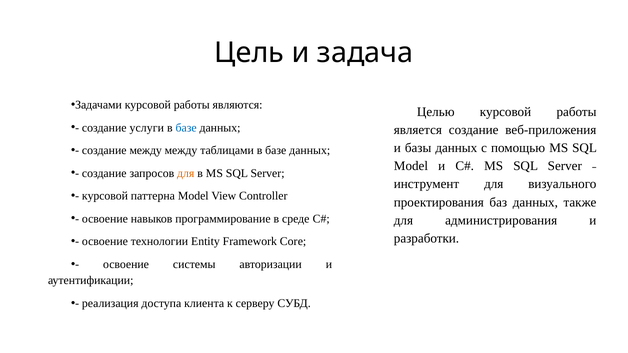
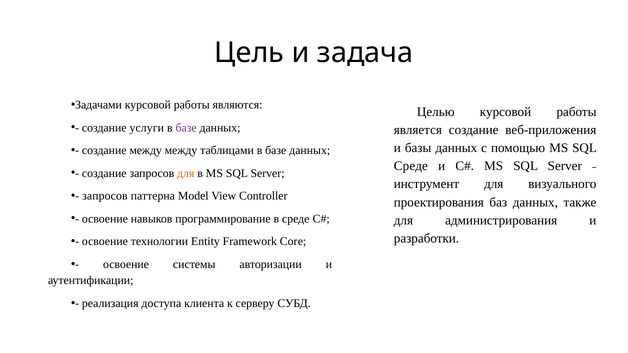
базе colour: blue -> purple (186, 128)
Model: Model -> Среде (411, 166)
курсовой: курсовой -> запросов (105, 196)
